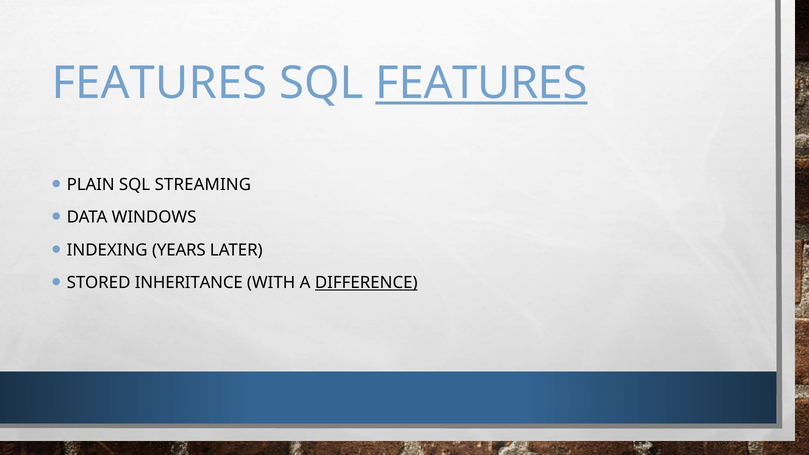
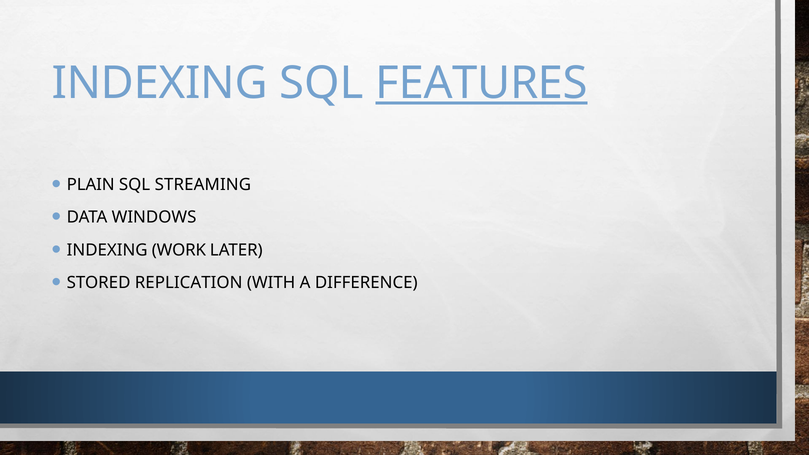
FEATURES: FEATURES -> INDEXING (160, 83)
YEARS: YEARS -> WORK (179, 250)
INHERITANCE: INHERITANCE -> REPLICATION (189, 283)
DIFFERENCE underline: present -> none (366, 283)
